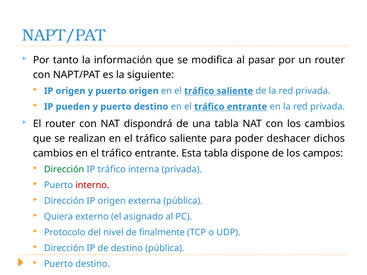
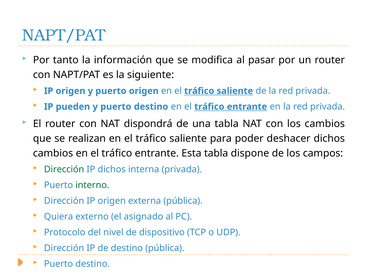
IP tráfico: tráfico -> dichos (112, 170)
interno colour: red -> green (92, 185)
finalmente: finalmente -> dispositivo (162, 233)
